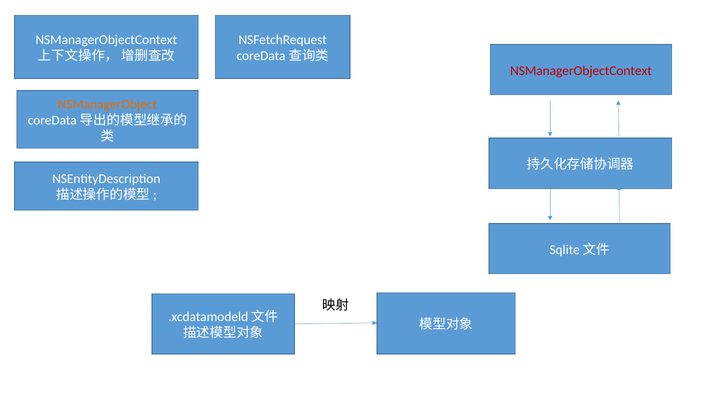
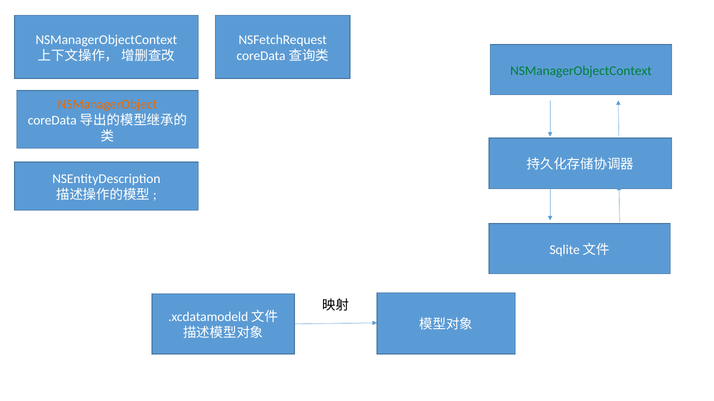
NSManagerObjectContext colour: red -> green (581, 71)
